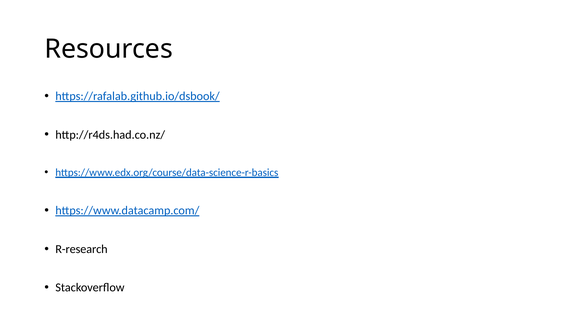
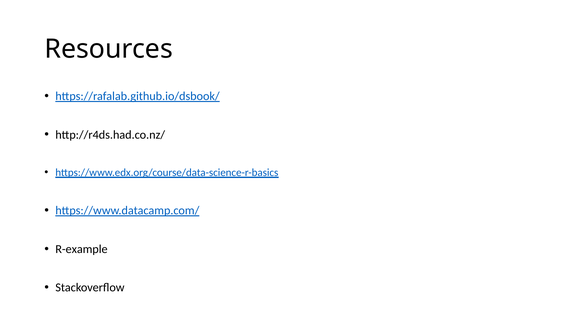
R-research: R-research -> R-example (81, 249)
